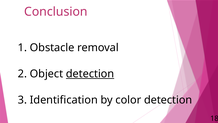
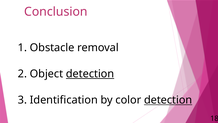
detection underline: none -> present (168, 100)
